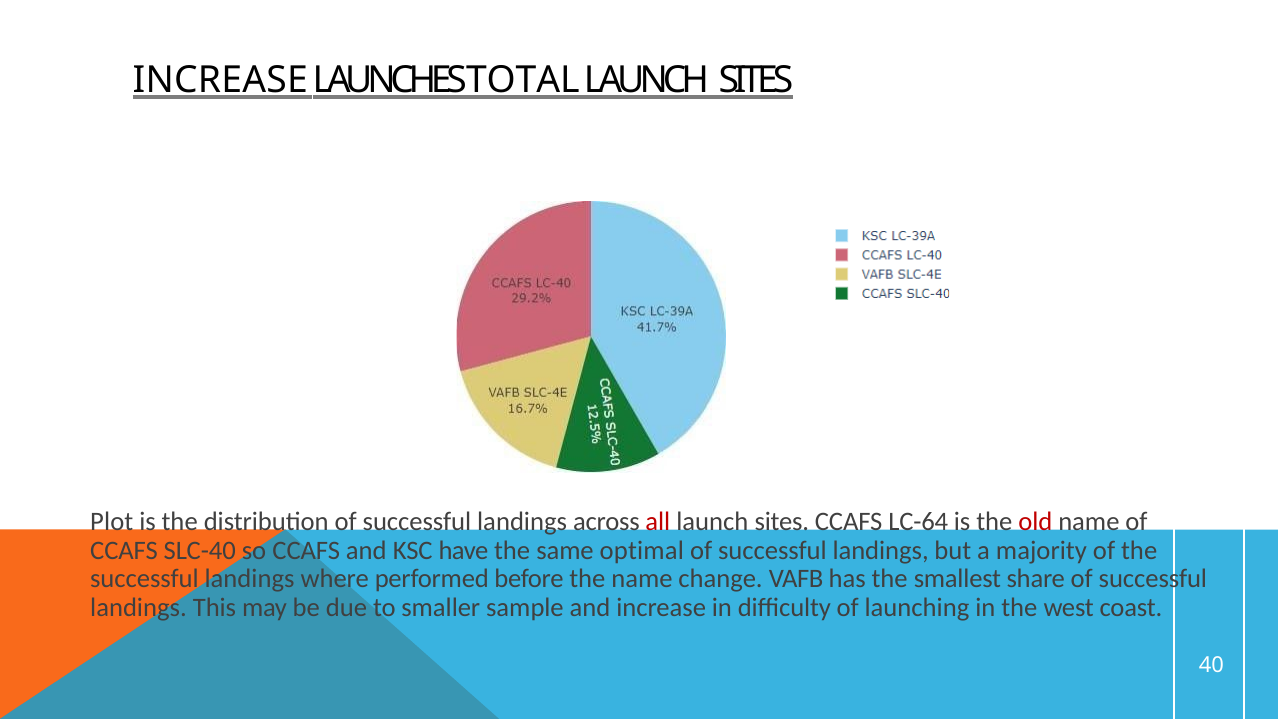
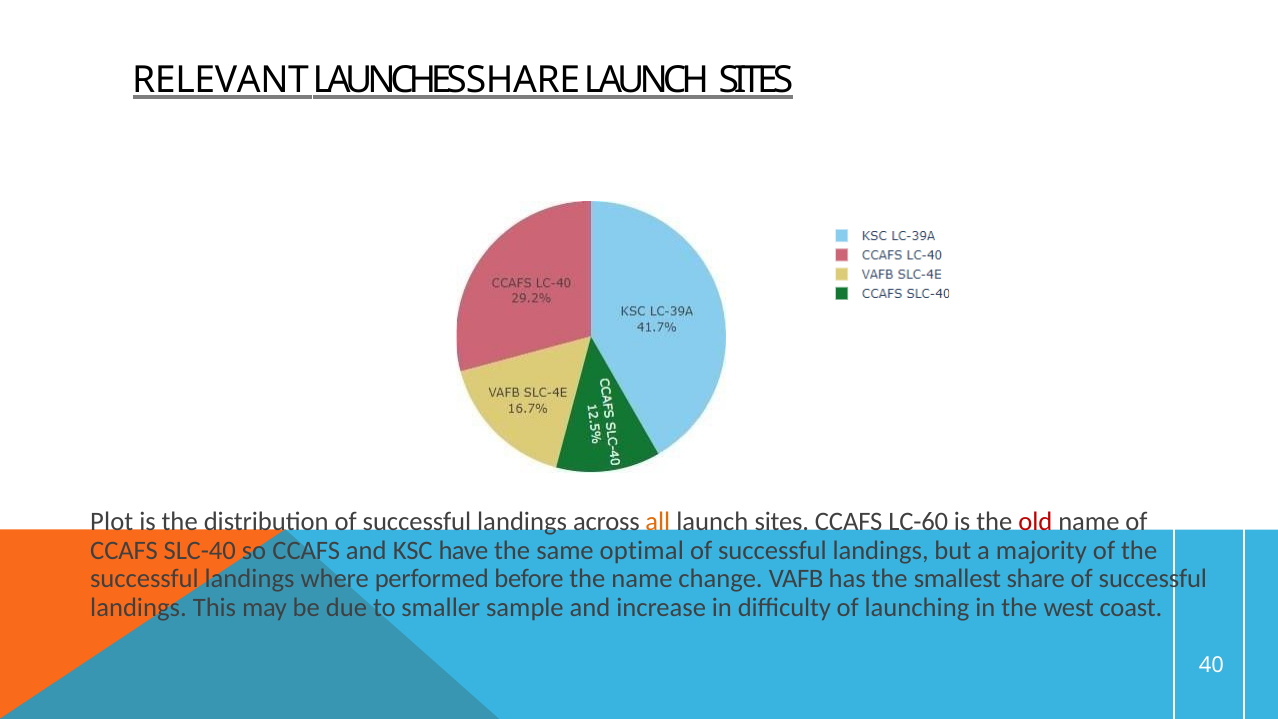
INCREASE: INCREASE -> RELEVANT (221, 80)
LAUNCHES TOTAL: TOTAL -> SHARE (523, 80)
all colour: red -> orange (658, 521)
LC-64: LC-64 -> LC-60 (918, 521)
